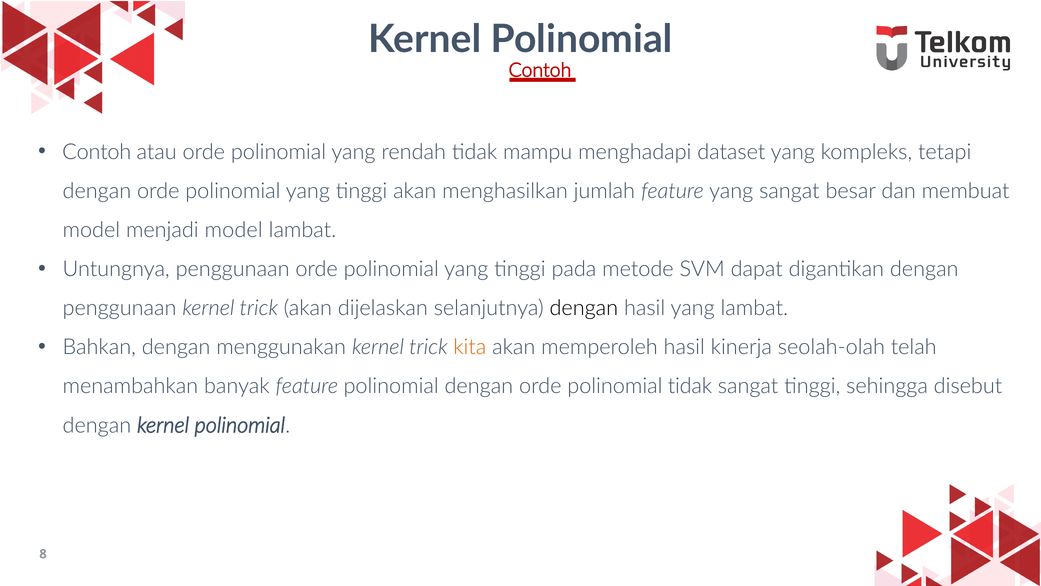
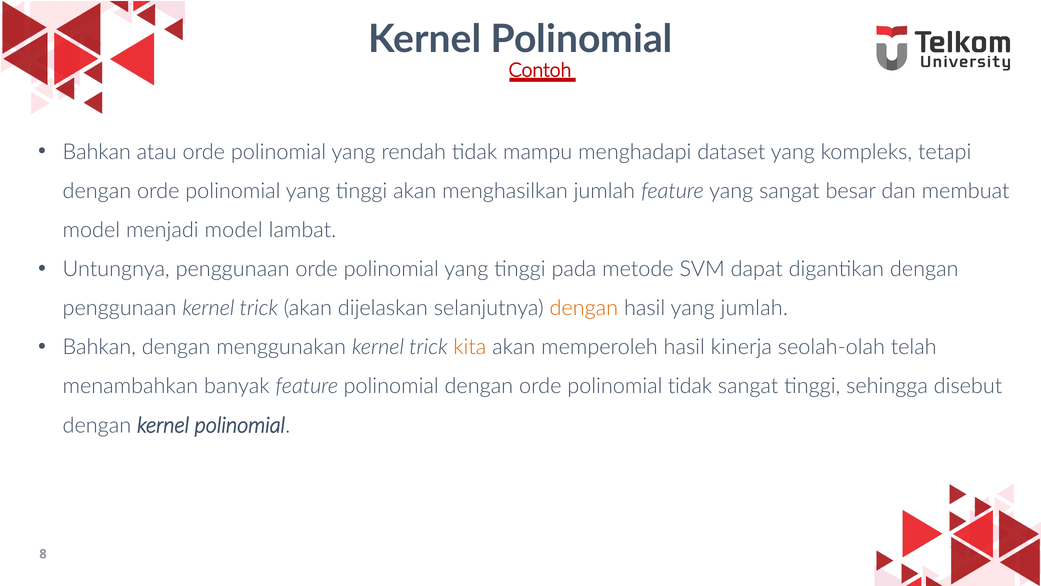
Contoh: Contoh -> Bahkan (97, 152)
dengan colour: black -> orange (584, 308)
yang lambat: lambat -> jumlah (754, 308)
